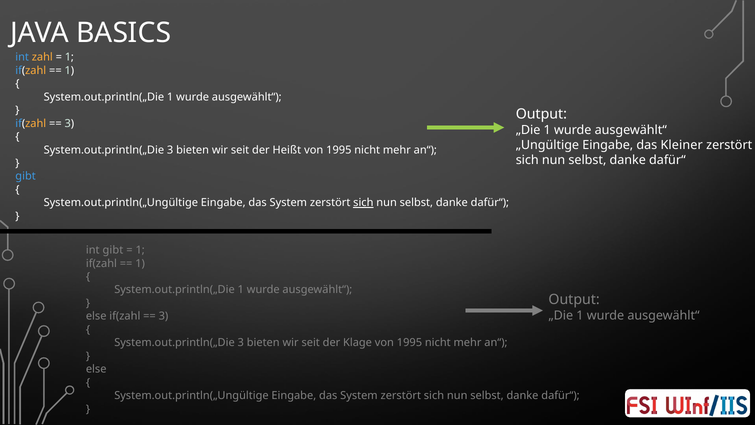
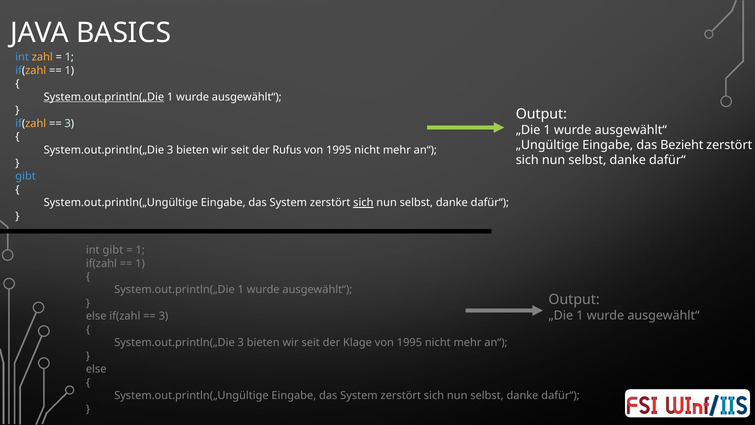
System.out.println(„Die underline: none -> present (104, 97)
Kleiner: Kleiner -> Bezieht (682, 145)
Heißt: Heißt -> Rufus (287, 150)
